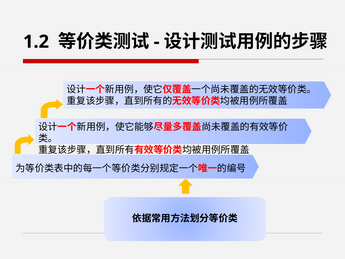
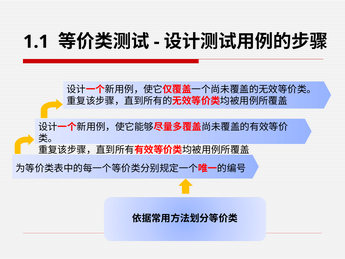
1.2: 1.2 -> 1.1 (36, 42)
